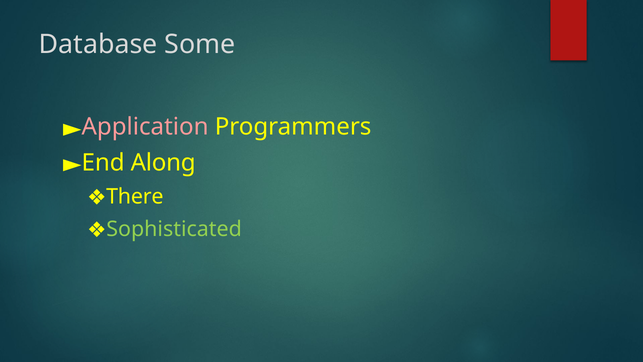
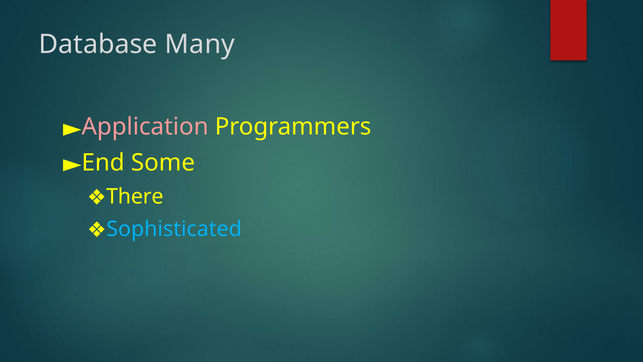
Some: Some -> Many (200, 44)
Along: Along -> Some (163, 162)
Sophisticated colour: light green -> light blue (174, 229)
